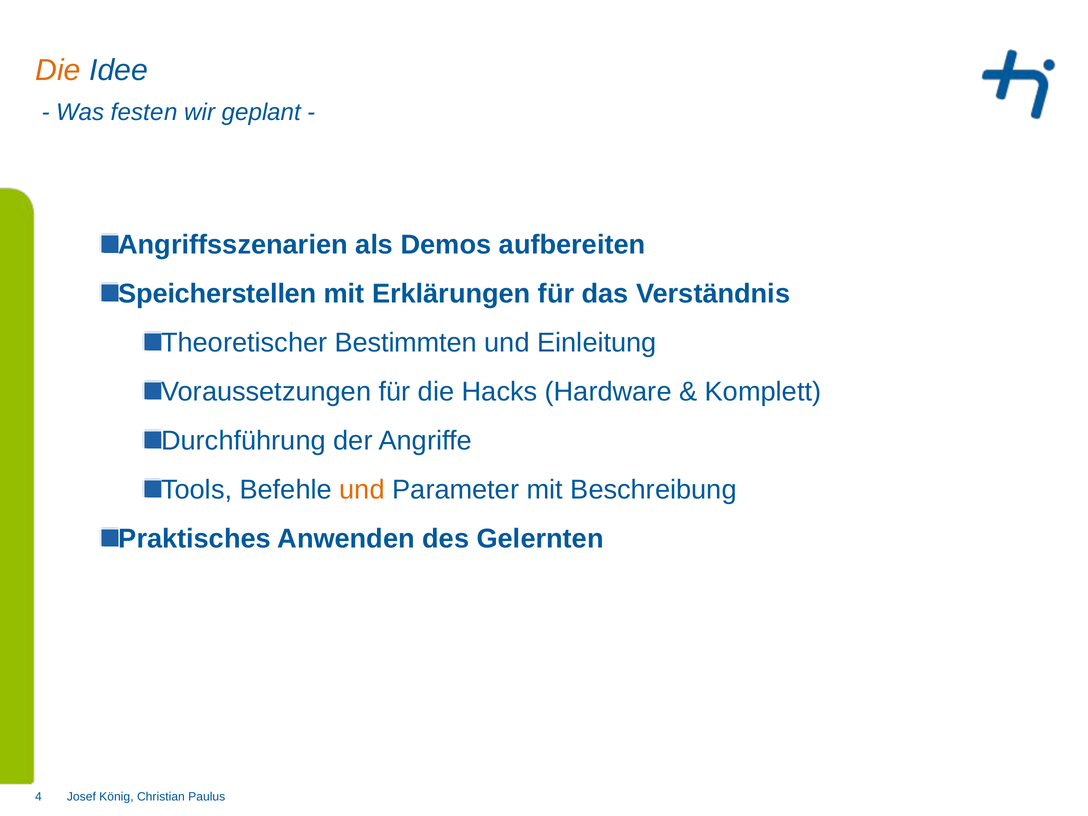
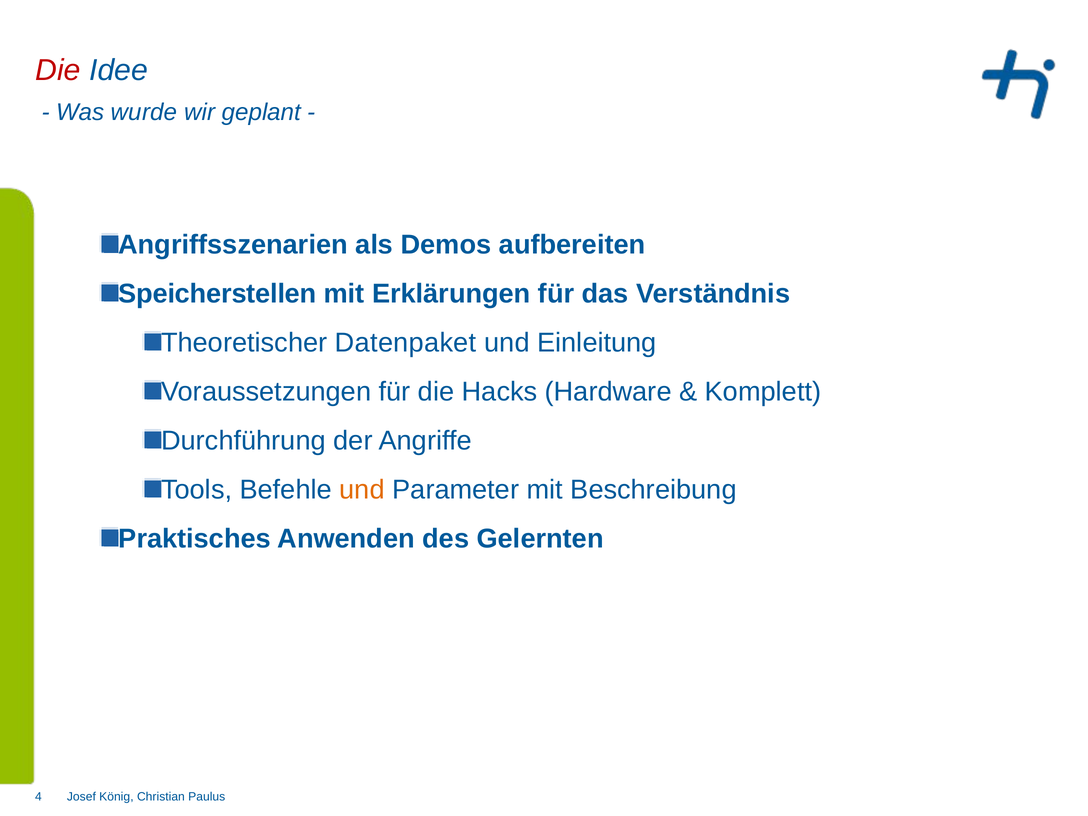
Die colour: orange -> red (58, 70)
festen: festen -> wurde (144, 112)
Bestimmten: Bestimmten -> Datenpaket (406, 343)
